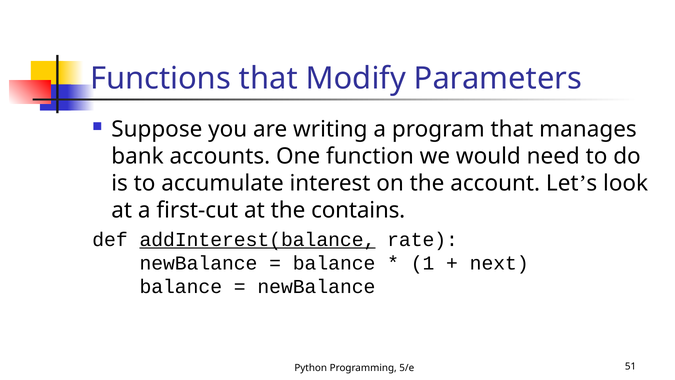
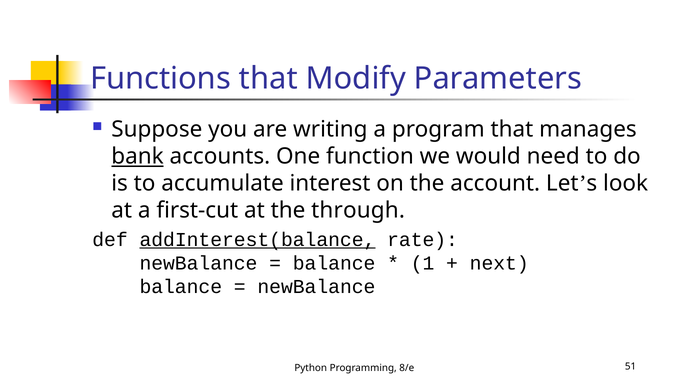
bank underline: none -> present (138, 156)
contains: contains -> through (358, 210)
5/e: 5/e -> 8/e (407, 368)
